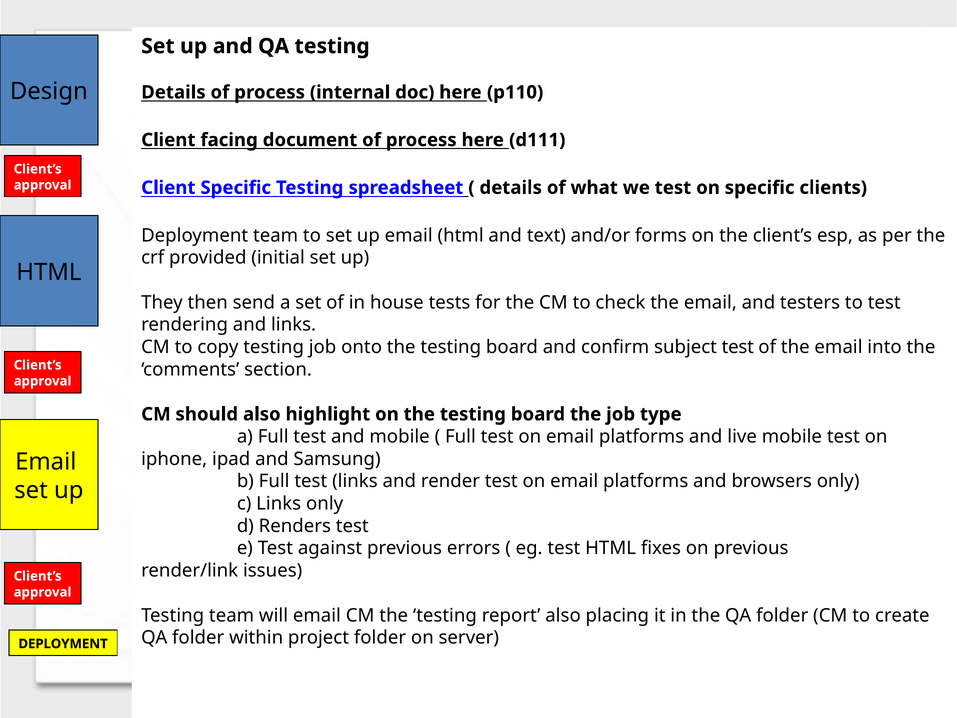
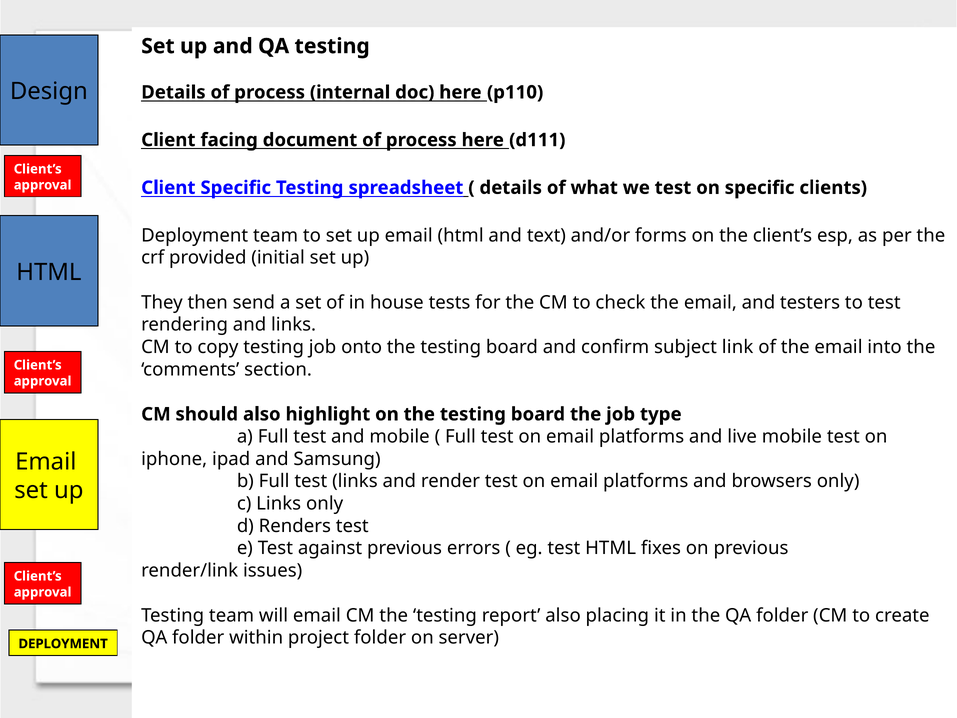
subject test: test -> link (738, 347)
